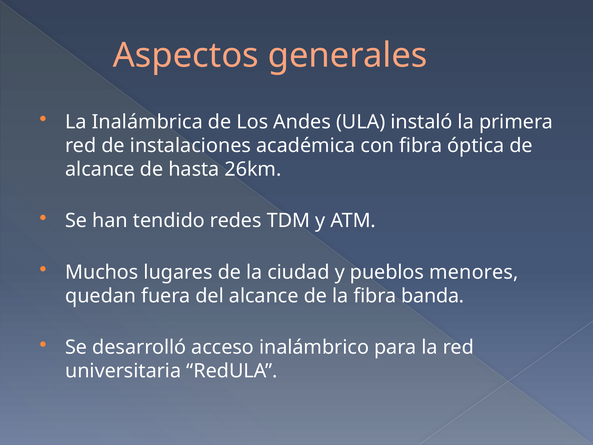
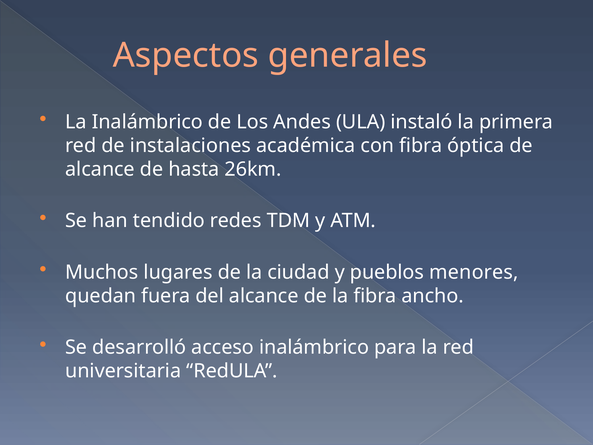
La Inalámbrica: Inalámbrica -> Inalámbrico (147, 122)
banda: banda -> ancho (433, 296)
